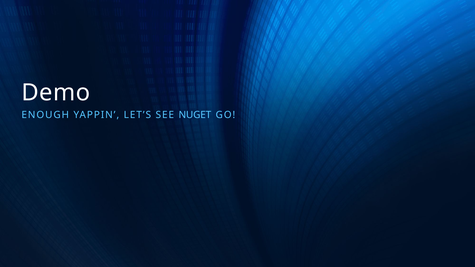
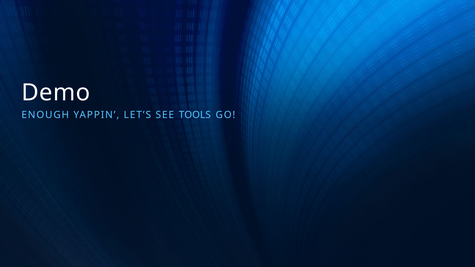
NUGET: NUGET -> TOOLS (195, 115)
